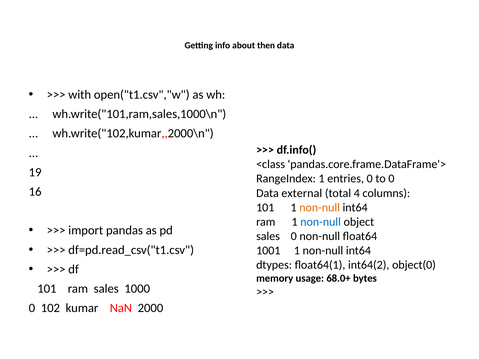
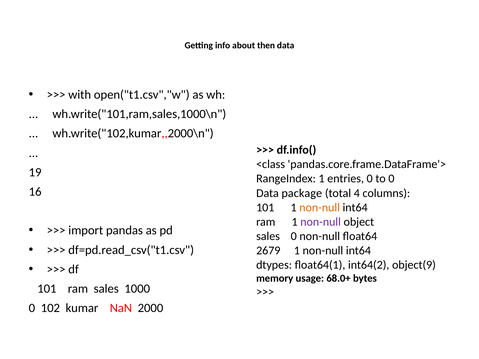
external: external -> package (302, 193)
non-null colour: blue -> purple (321, 222)
1001: 1001 -> 2679 (268, 251)
object(0: object(0 -> object(9 (414, 265)
